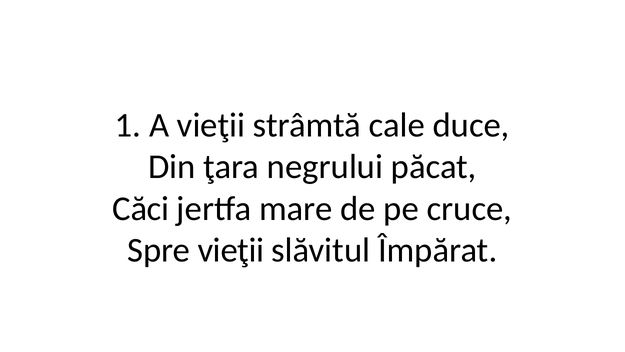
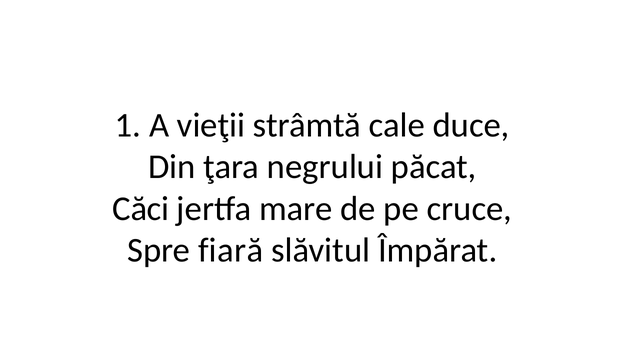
Spre vieţii: vieţii -> fiară (231, 250)
